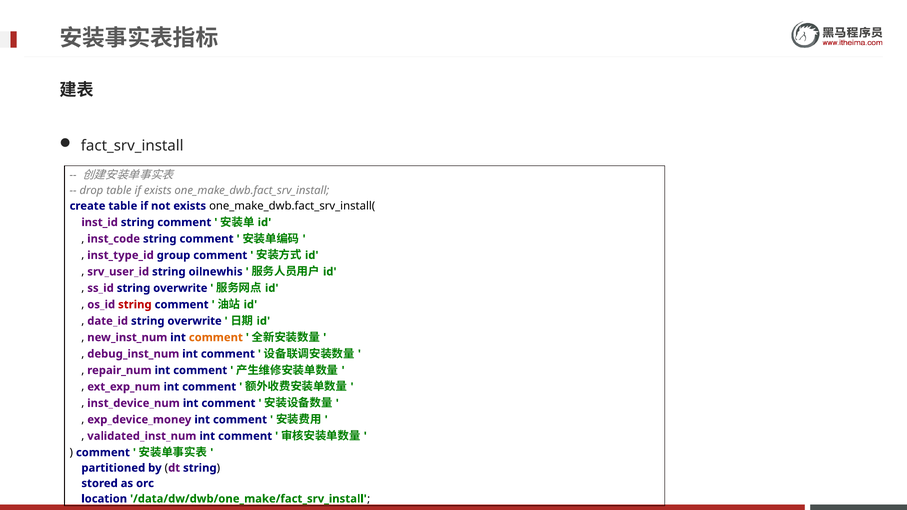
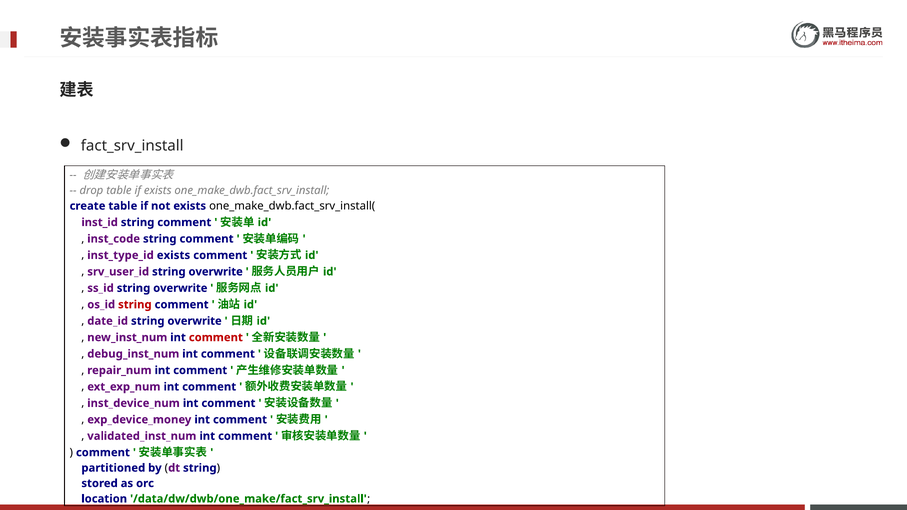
group: group -> exists (173, 255)
oilnewhis: oilnewhis -> overwrite (216, 272)
comment colour: orange -> red (216, 338)
